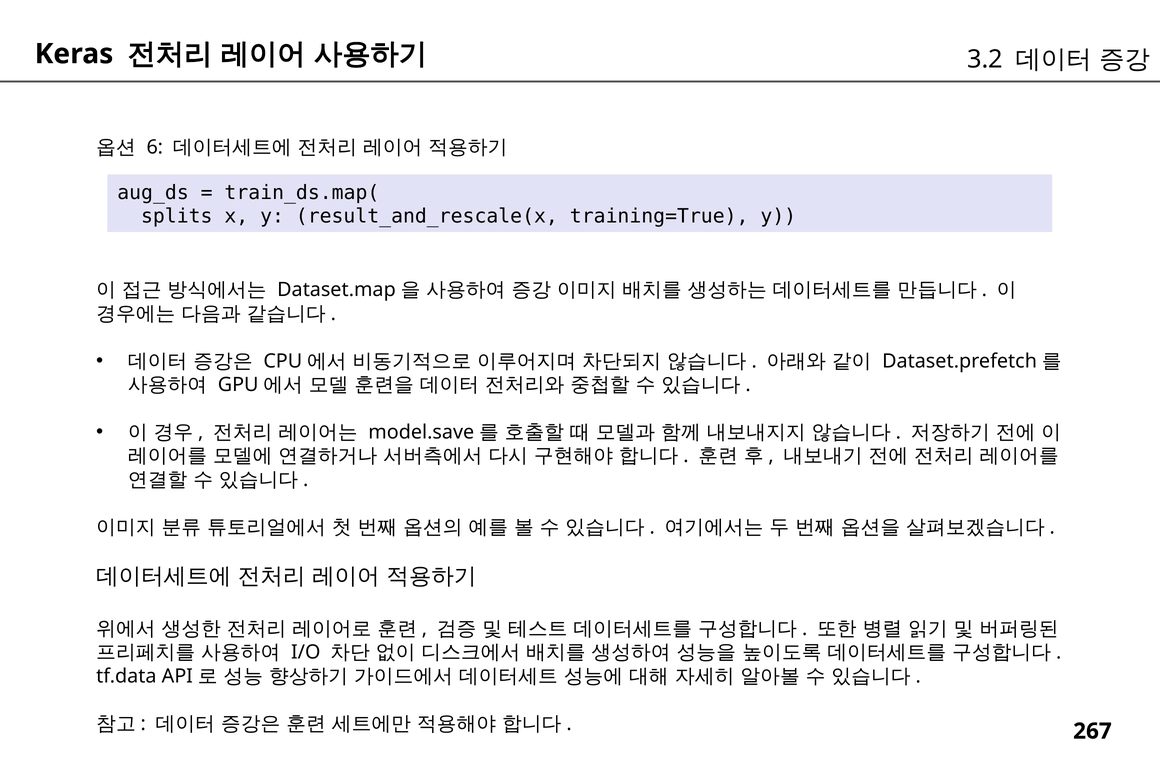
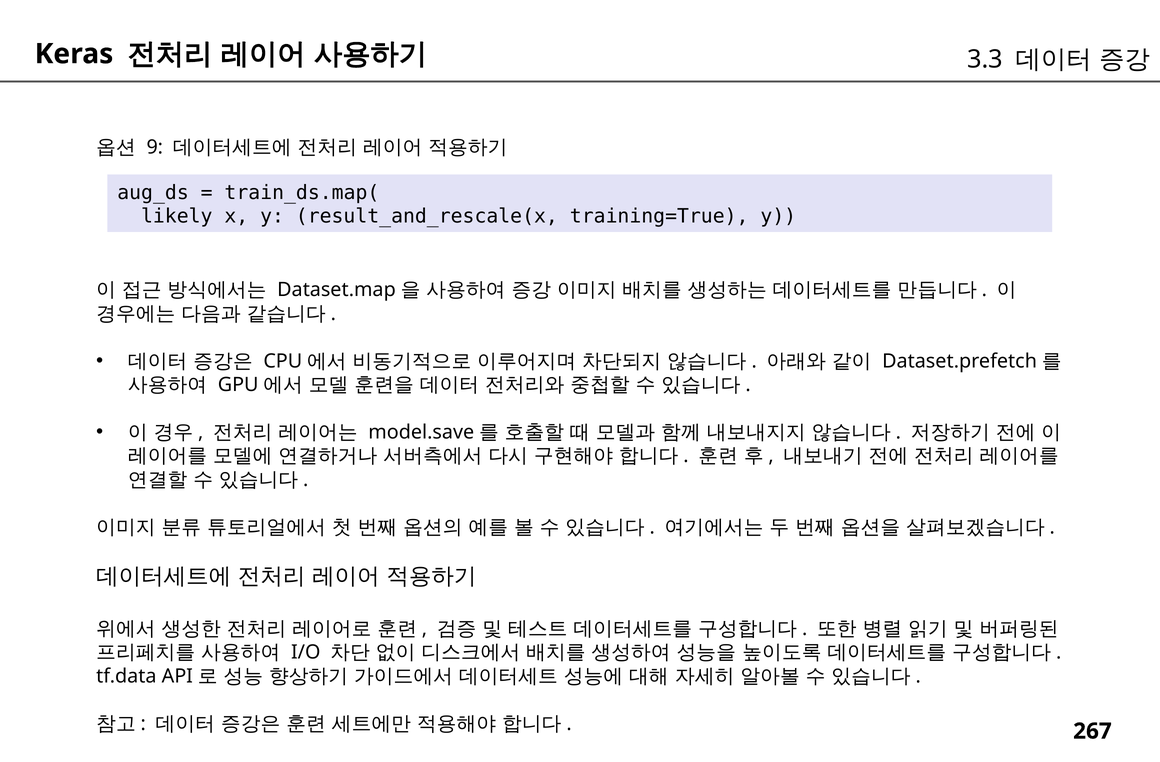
3.2: 3.2 -> 3.3 (985, 59)
6: 6 -> 9 (155, 147)
splits: splits -> likely (177, 216)
